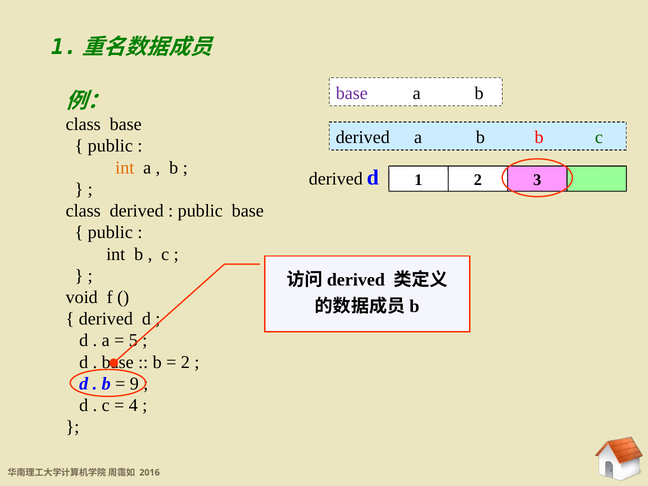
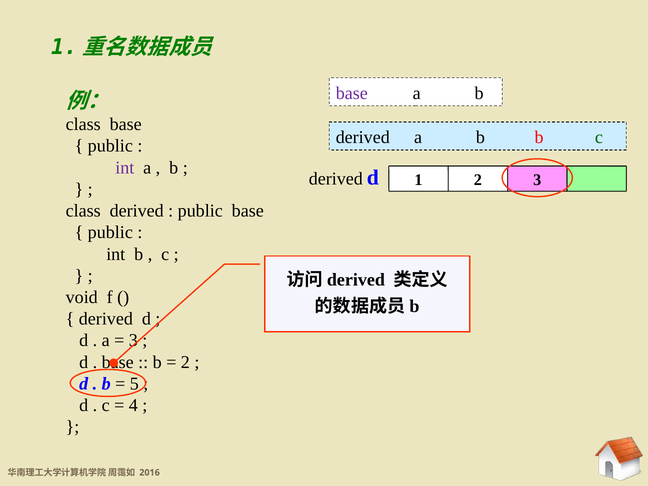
int colour: orange -> purple (125, 168)
5: 5 -> 3 (133, 341)
9: 9 -> 5 (134, 384)
